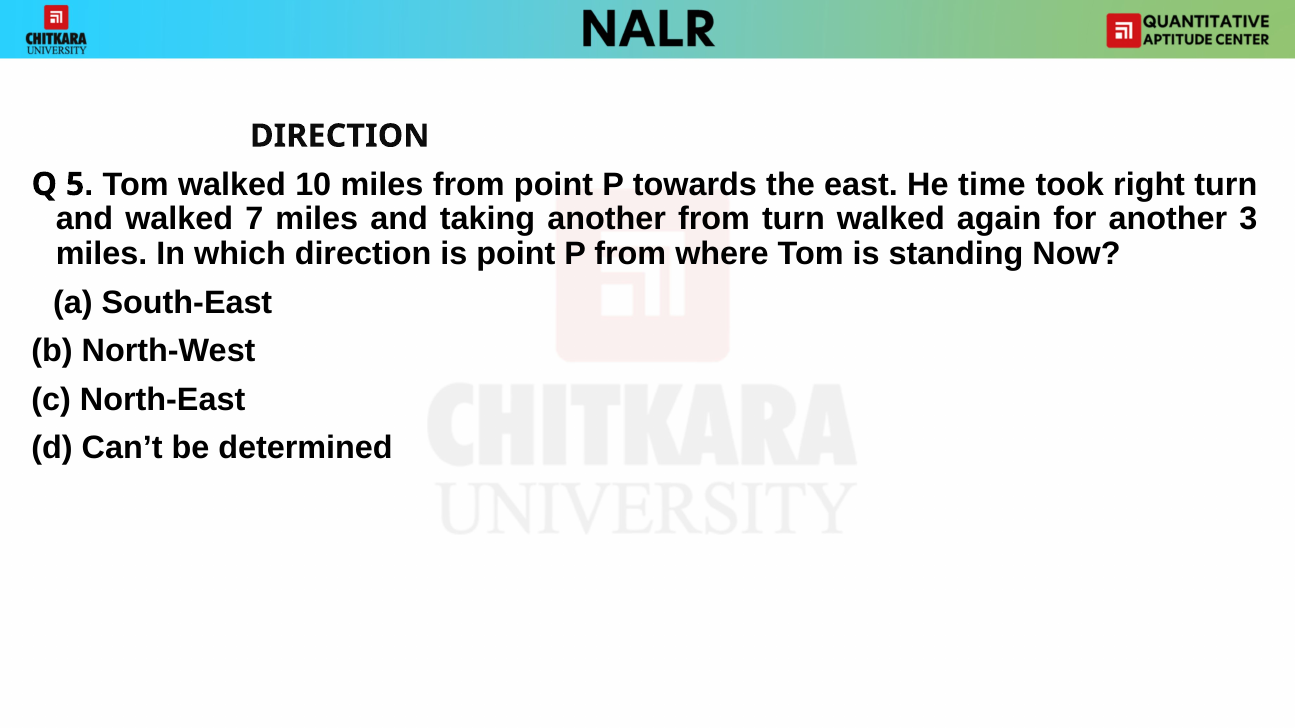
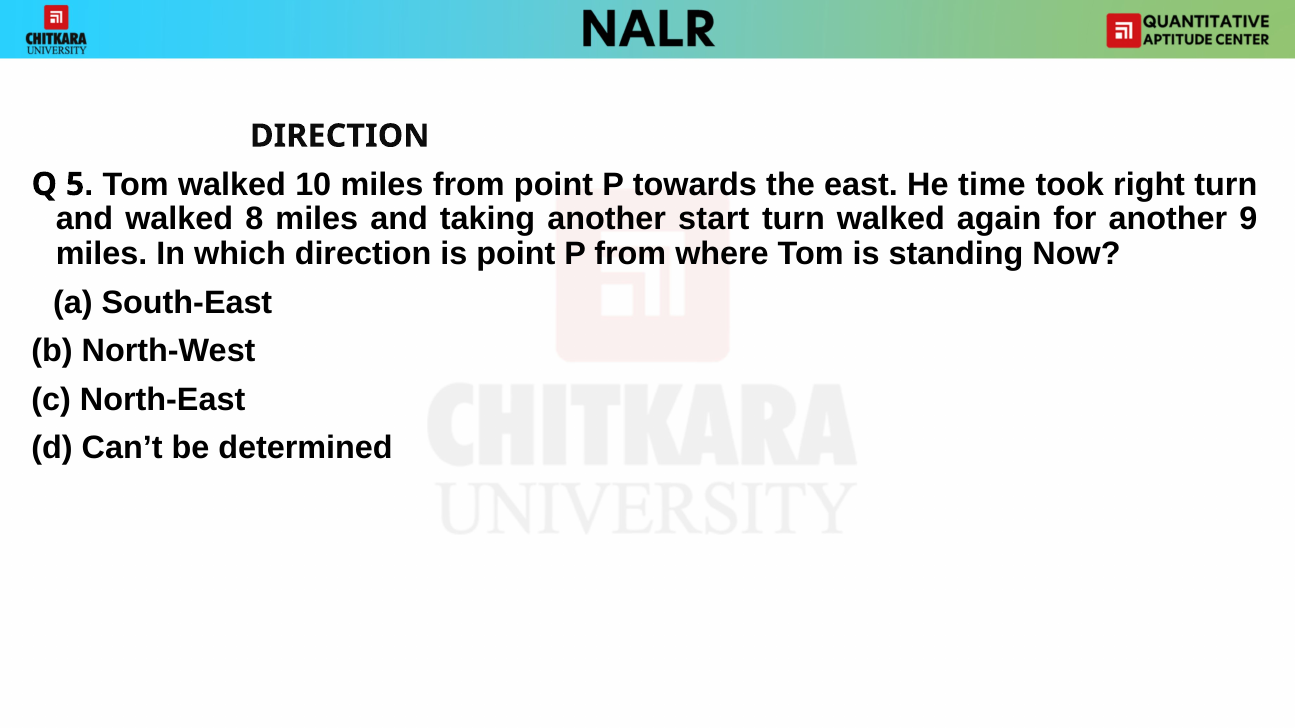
7: 7 -> 8 (254, 219)
another from: from -> start (714, 219)
3: 3 -> 9 (1248, 219)
